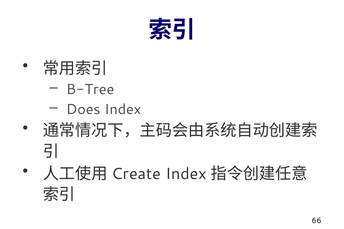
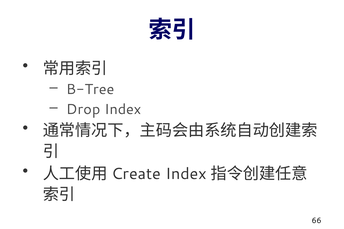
Does: Does -> Drop (83, 109)
